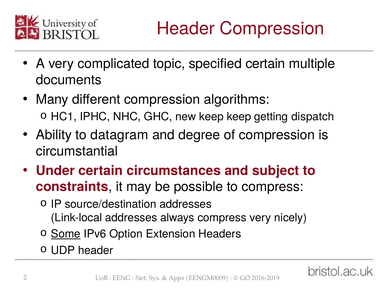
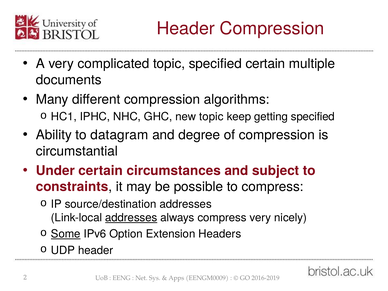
new keep: keep -> topic (211, 117)
getting dispatch: dispatch -> specified (313, 117)
addresses underline: none -> present (131, 218)
